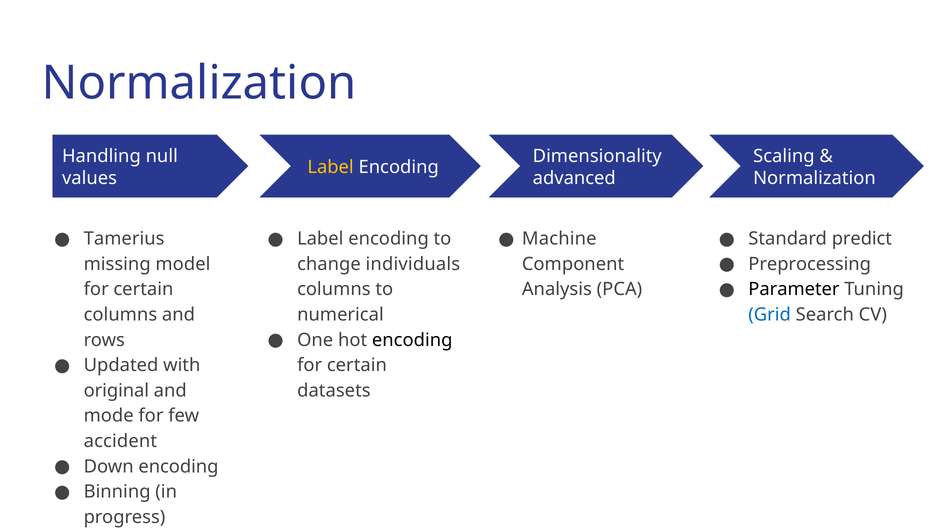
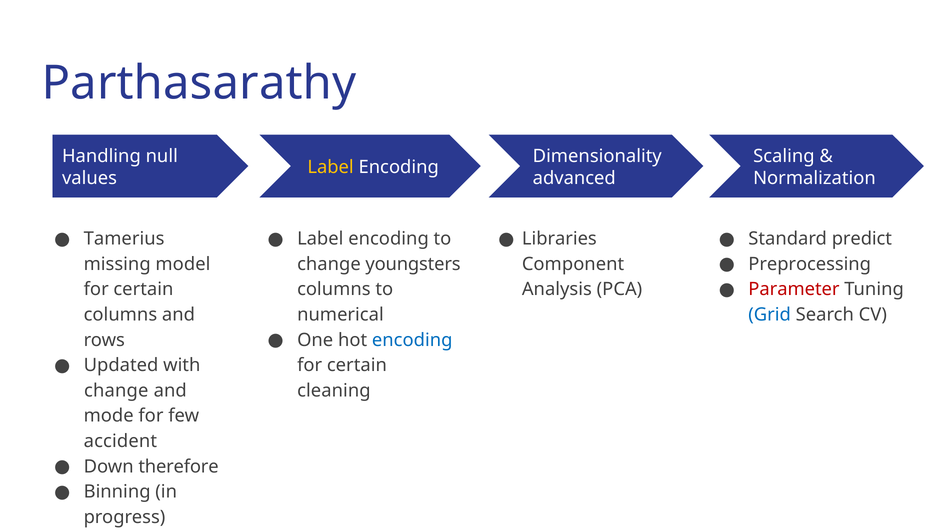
Normalization: Normalization -> Parthasarathy (199, 83)
Machine: Machine -> Libraries (559, 239)
individuals: individuals -> youngsters (413, 264)
Parameter colour: black -> red (794, 290)
encoding colour: black -> blue (412, 340)
original: original -> change (116, 391)
datasets: datasets -> cleaning (334, 391)
Down encoding: encoding -> therefore (179, 467)
